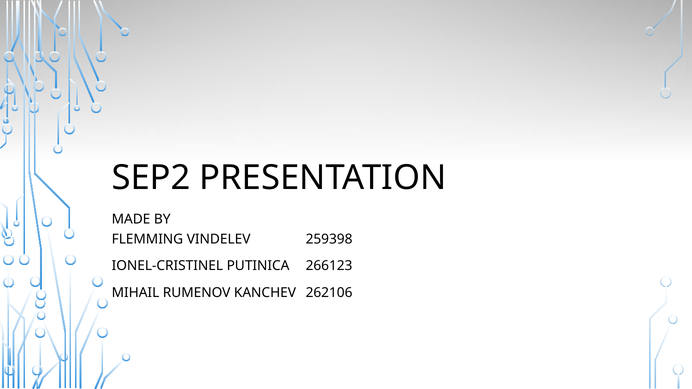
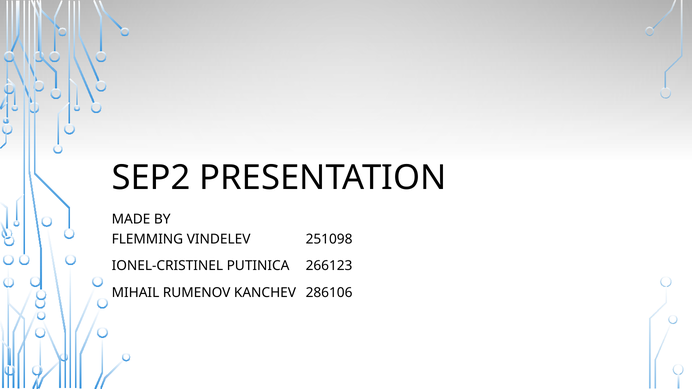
259398: 259398 -> 251098 (329, 239)
262106: 262106 -> 286106 (329, 293)
